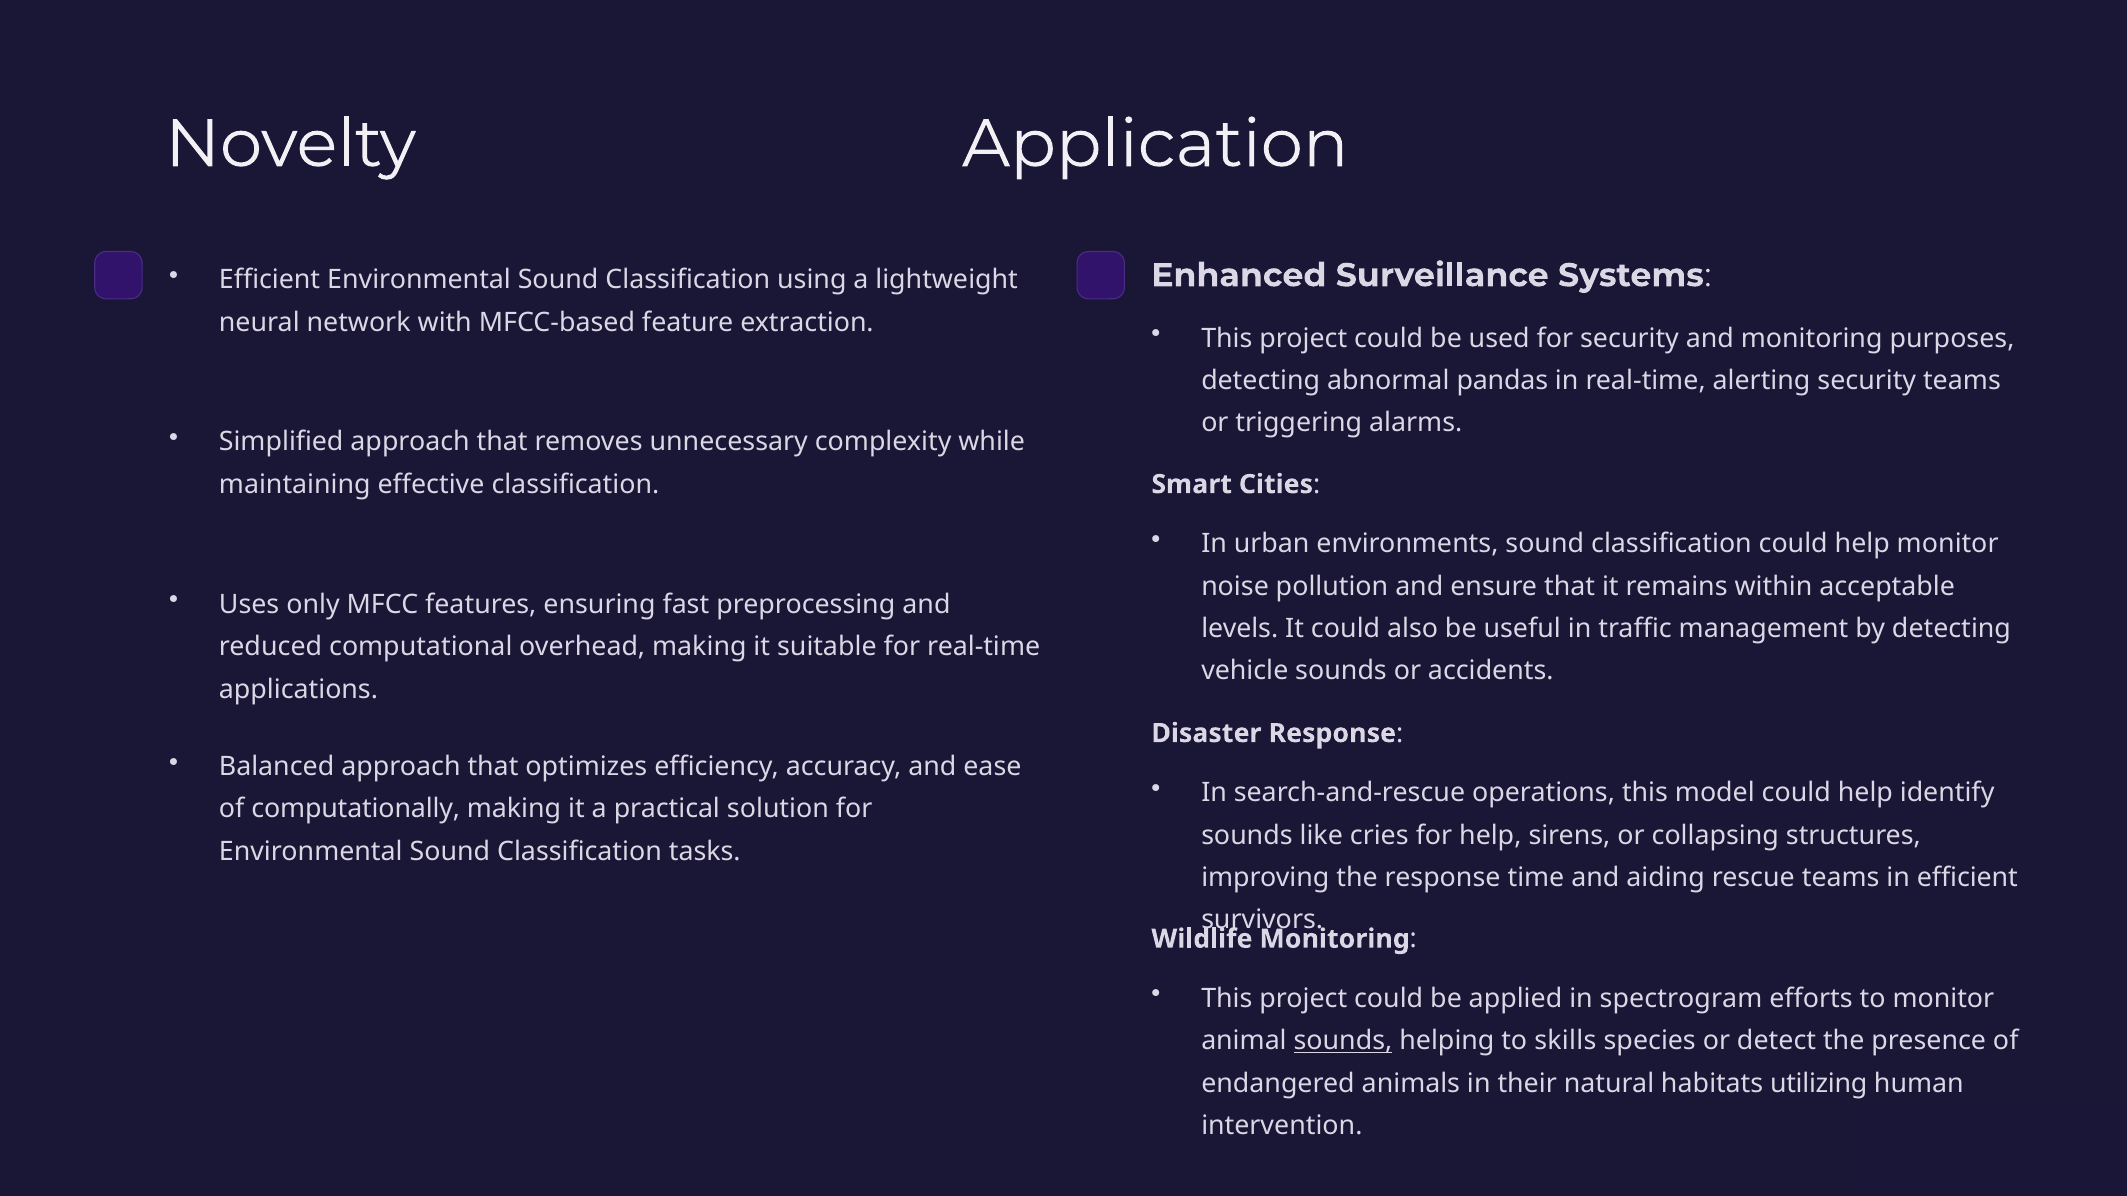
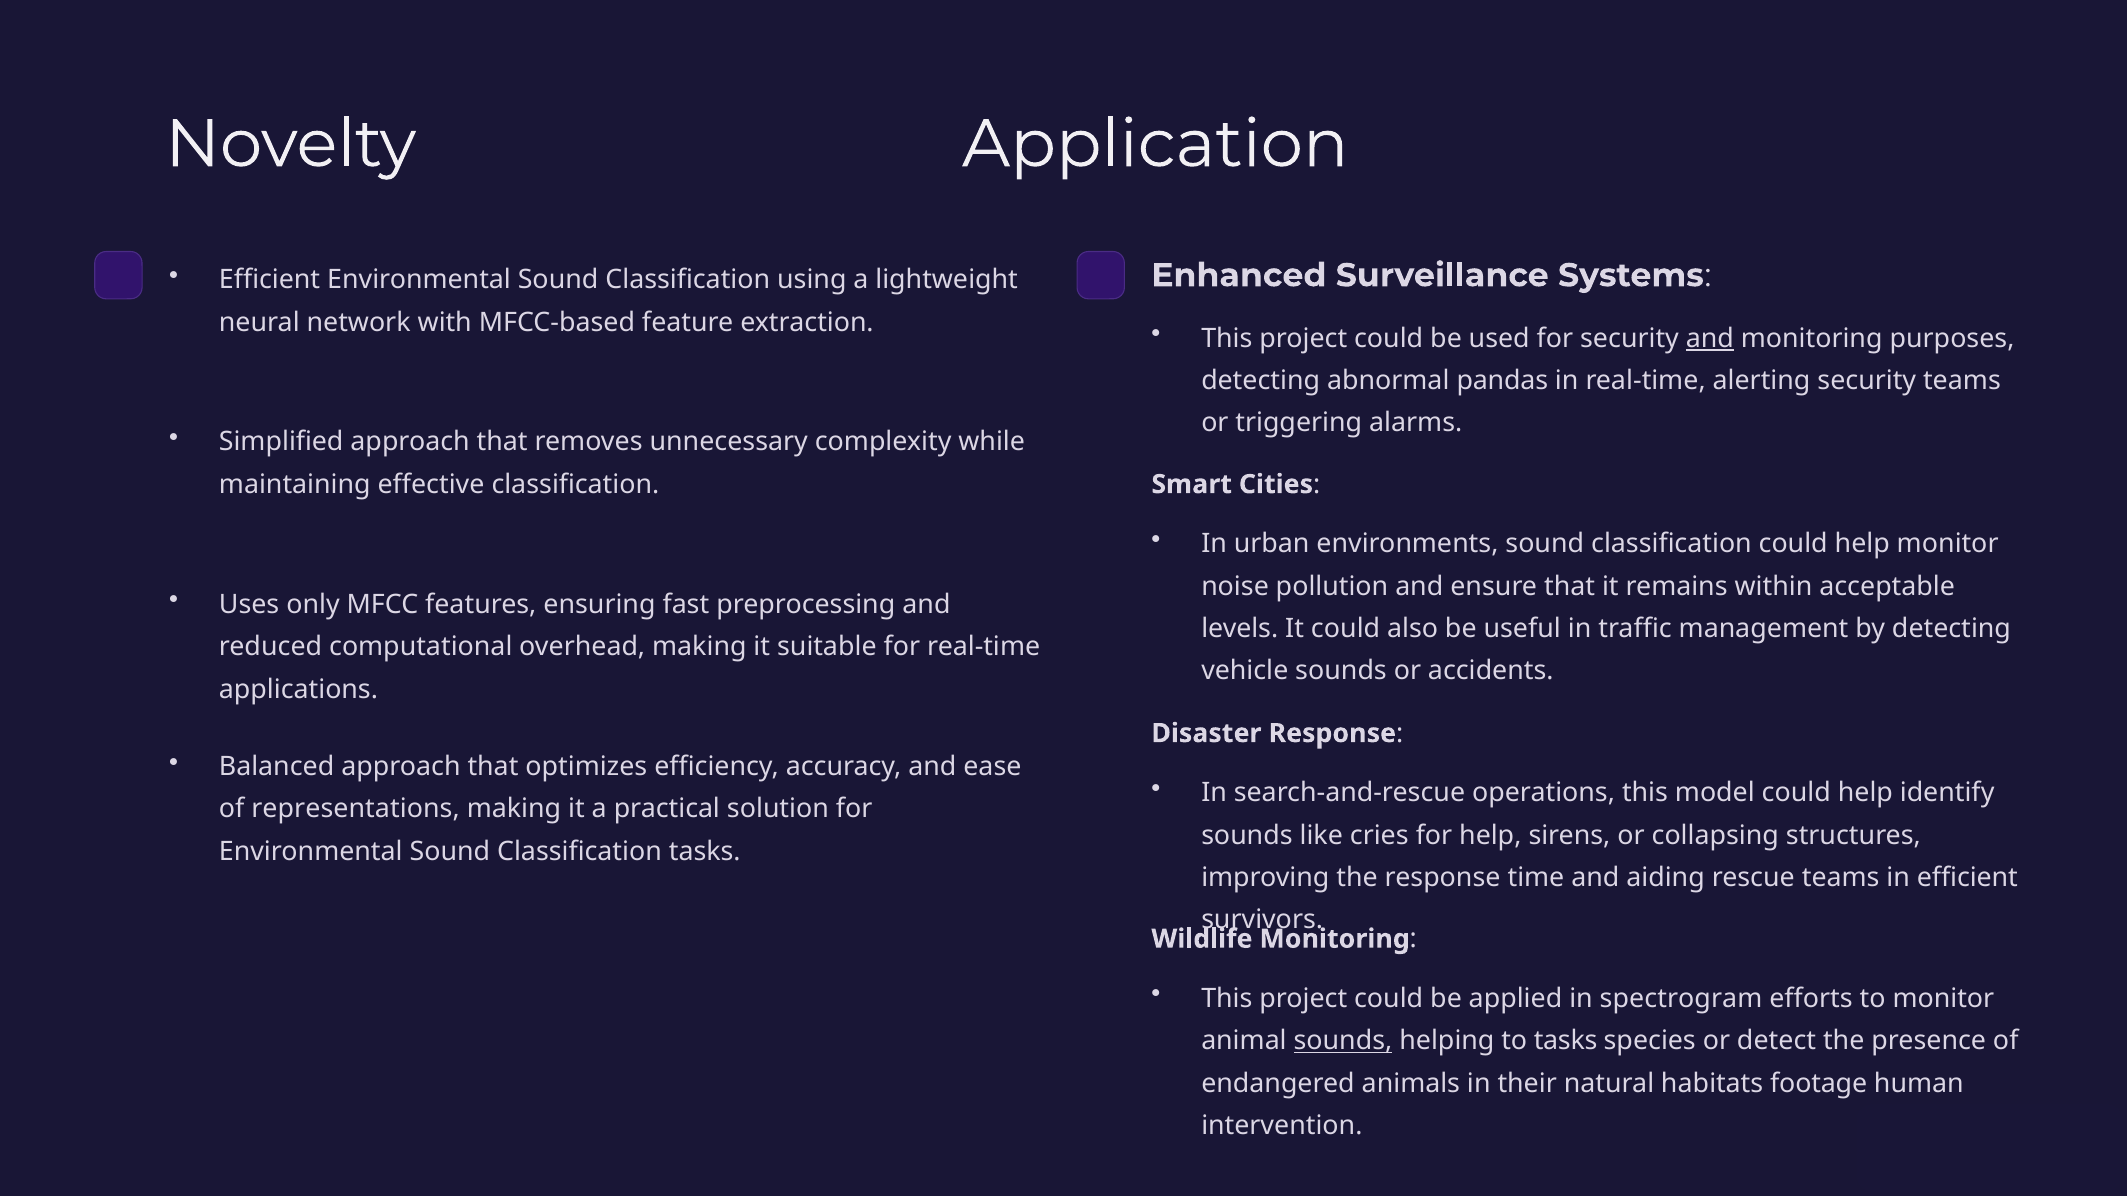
and underline: none -> present (1710, 338)
computationally: computationally -> representations (356, 809)
to skills: skills -> tasks (1566, 1041)
utilizing: utilizing -> footage (1819, 1084)
